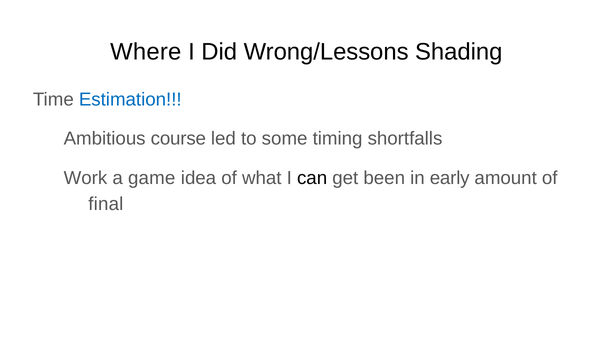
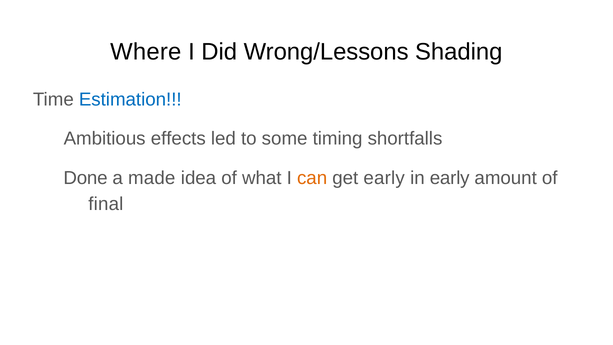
course: course -> effects (178, 139)
Work: Work -> Done (86, 178)
game: game -> made (152, 178)
can colour: black -> orange (312, 178)
get been: been -> early (384, 178)
